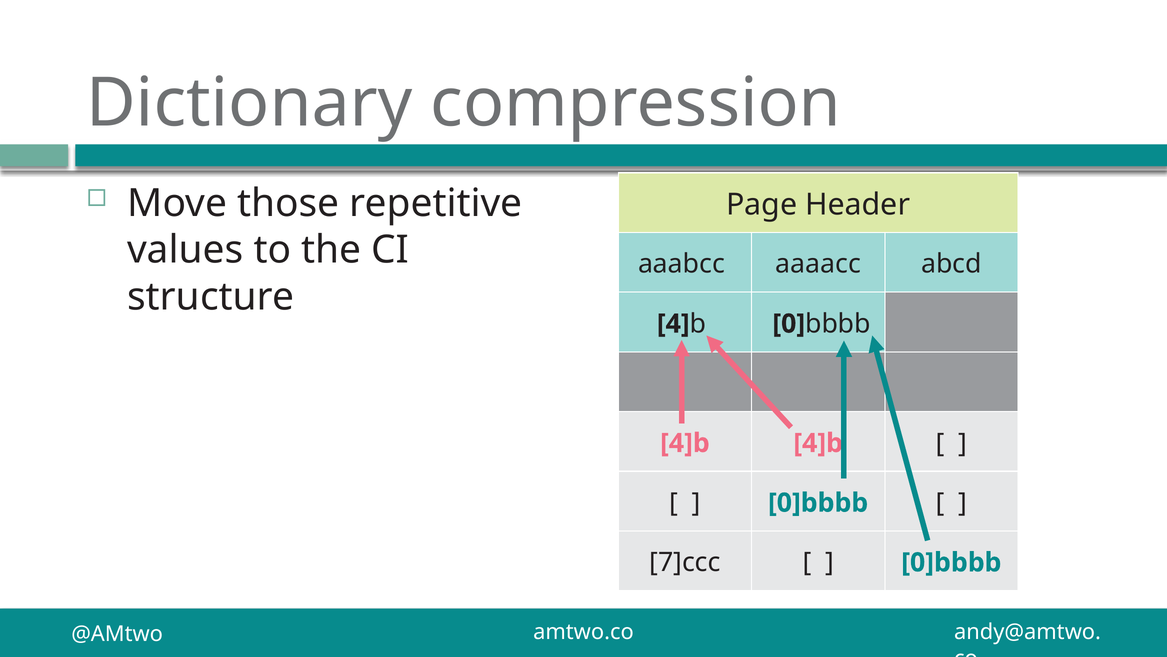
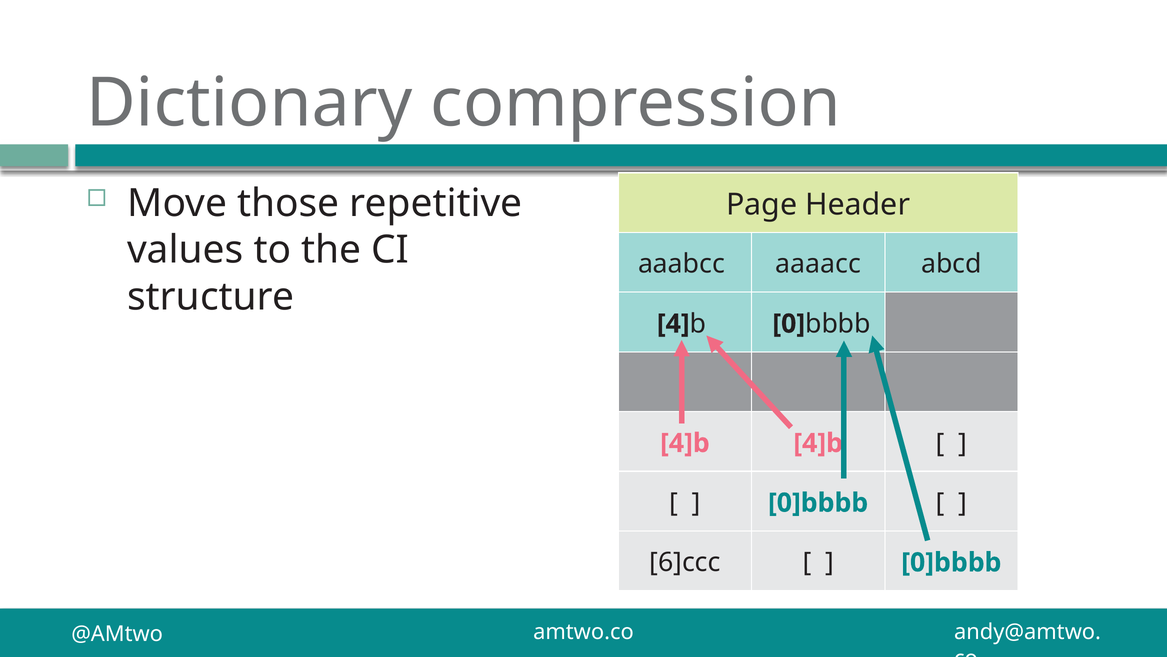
7]ccc: 7]ccc -> 6]ccc (685, 562)
